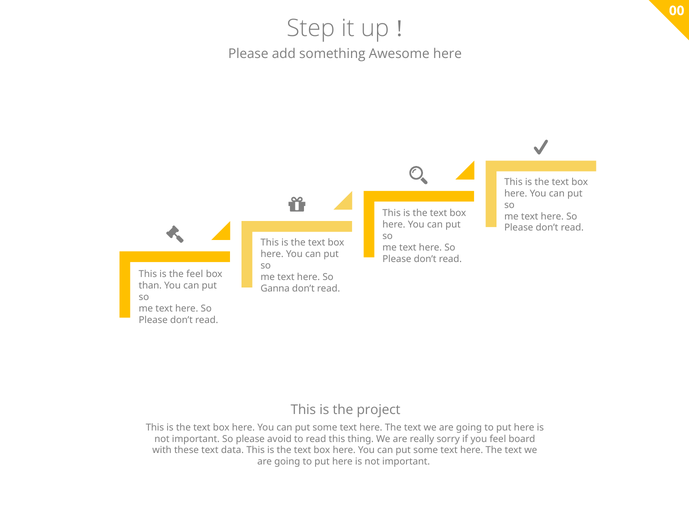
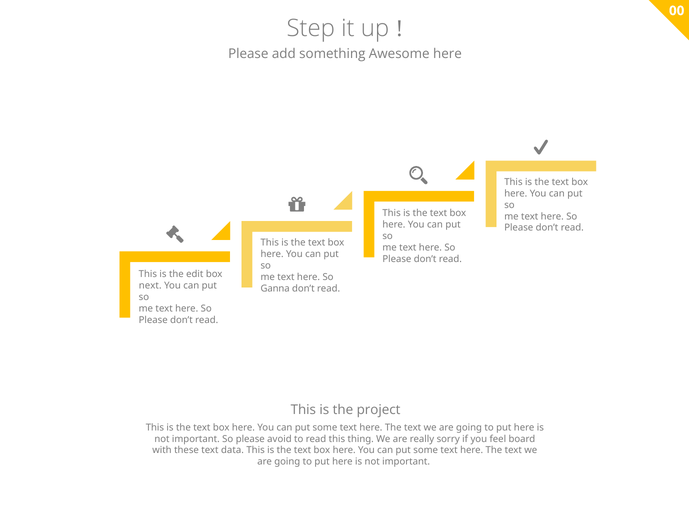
the feel: feel -> edit (195, 274)
than: than -> next (150, 285)
